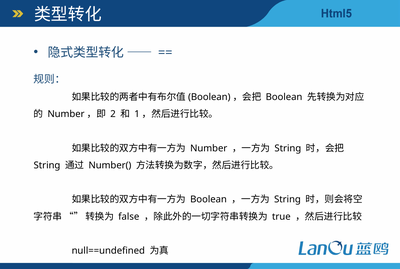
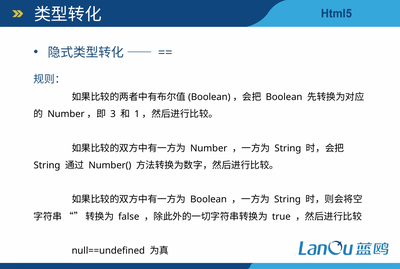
2: 2 -> 3 (113, 114)
